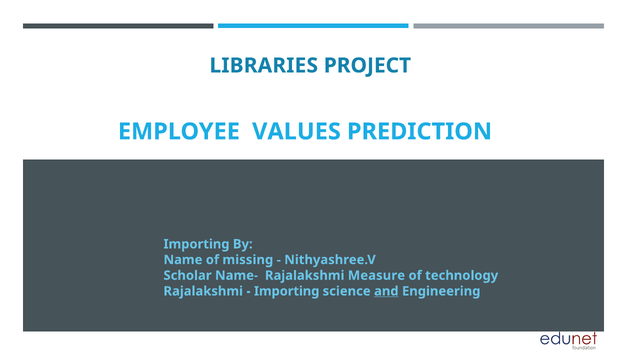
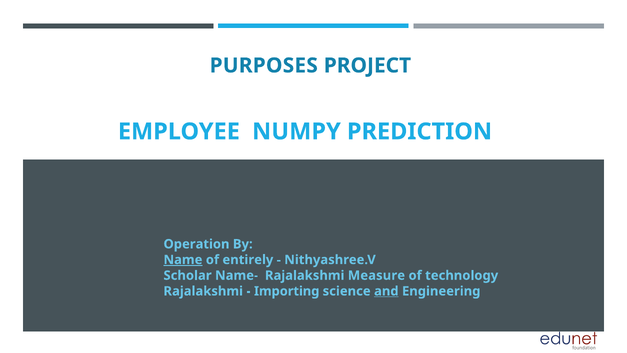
LIBRARIES: LIBRARIES -> PURPOSES (264, 65)
VALUES: VALUES -> NUMPY (296, 131)
Importing: Importing -> Operation (196, 244)
Name underline: none -> present (183, 260)
missing: missing -> entirely (248, 260)
